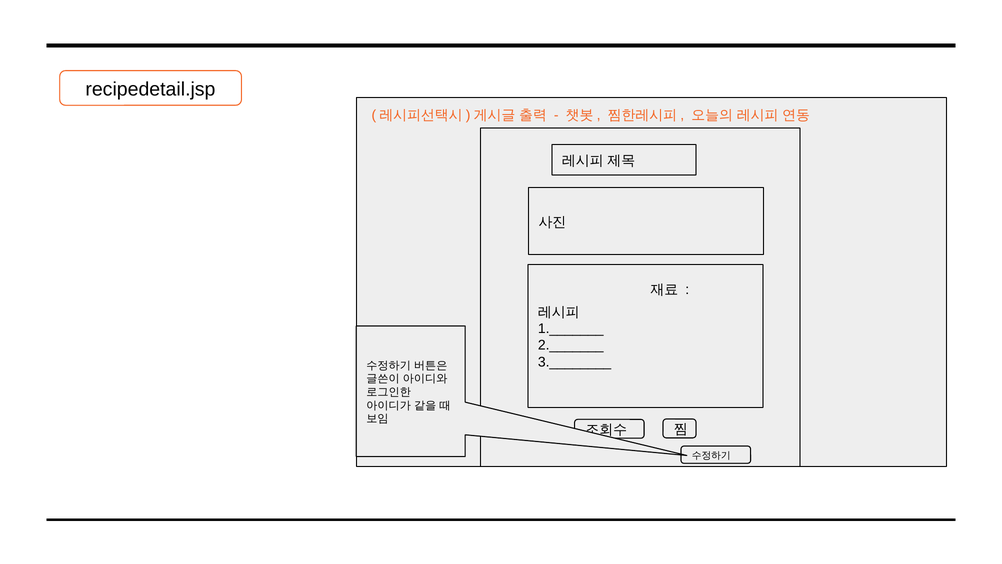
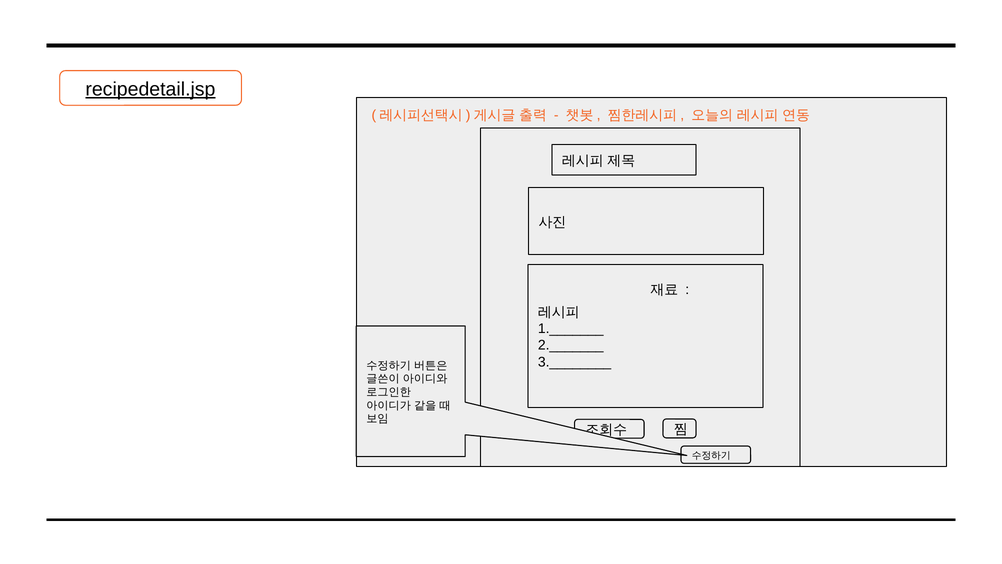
recipedetail.jsp underline: none -> present (150, 89)
